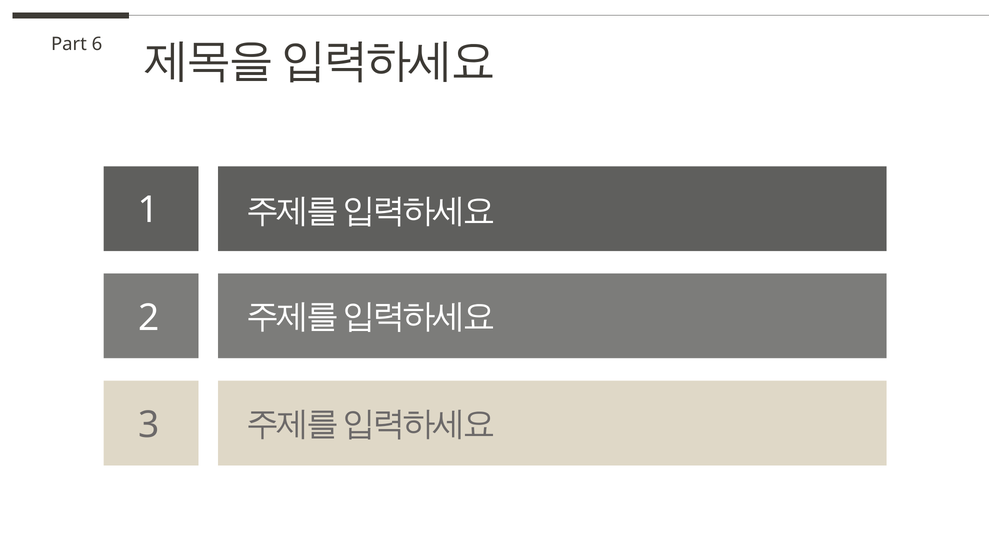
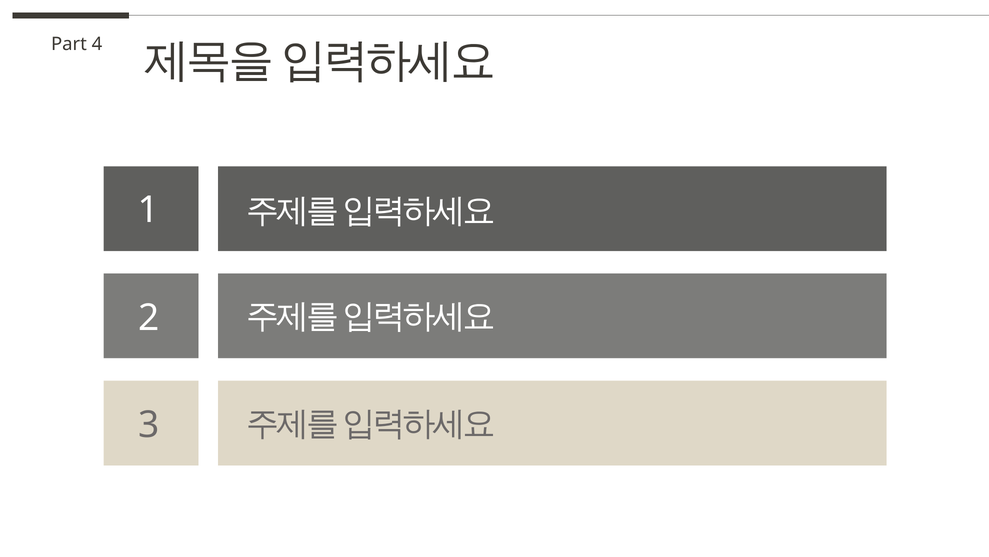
6: 6 -> 4 (97, 44)
